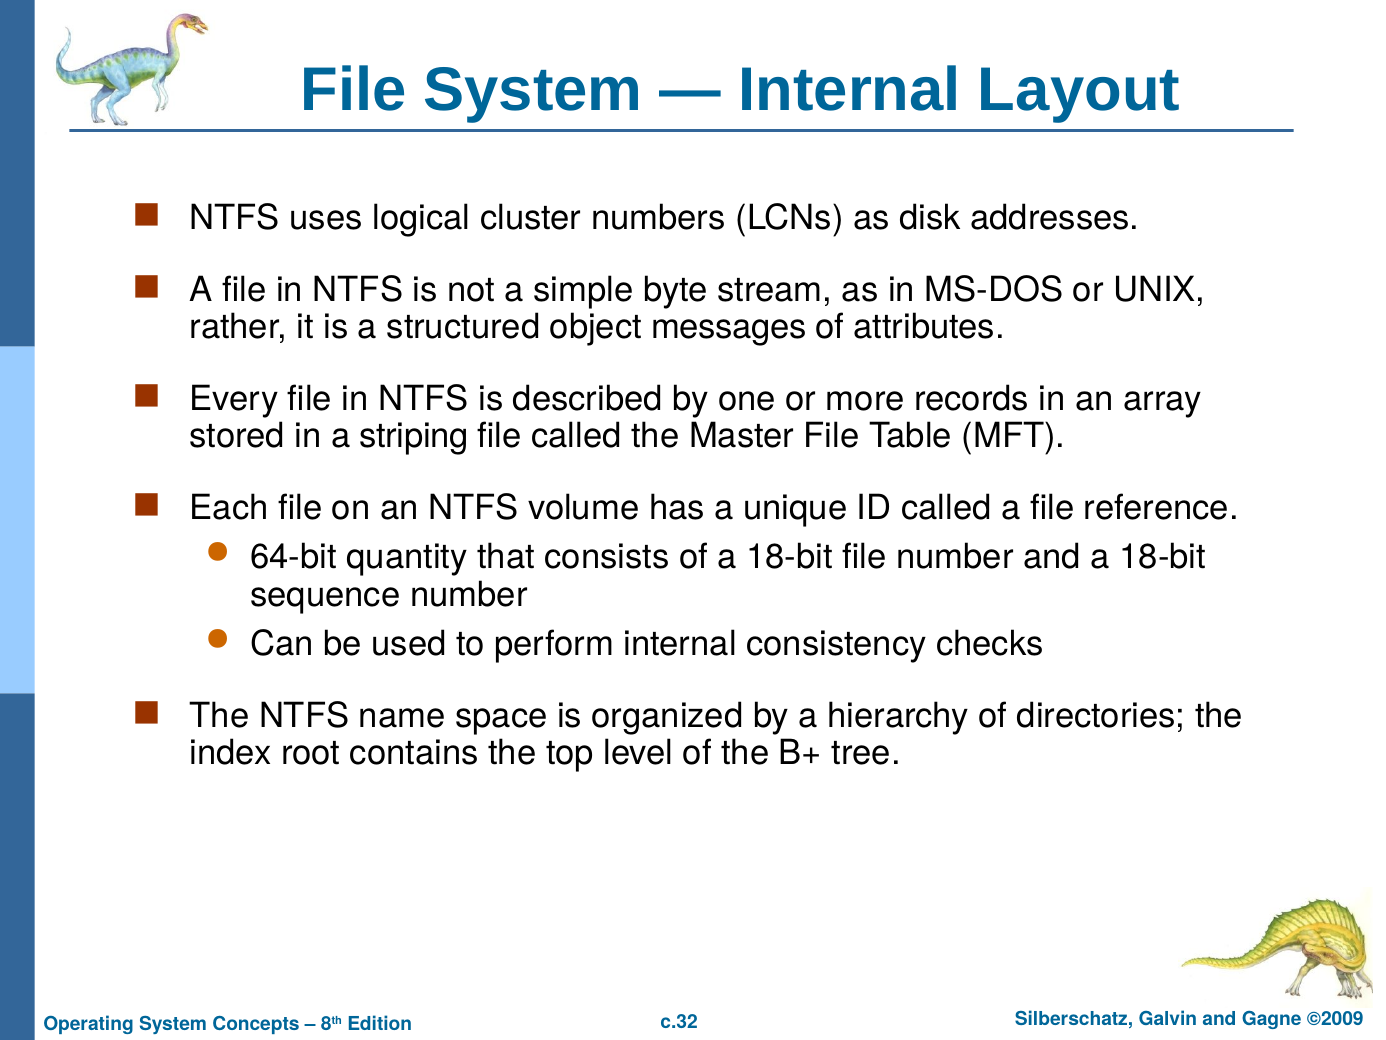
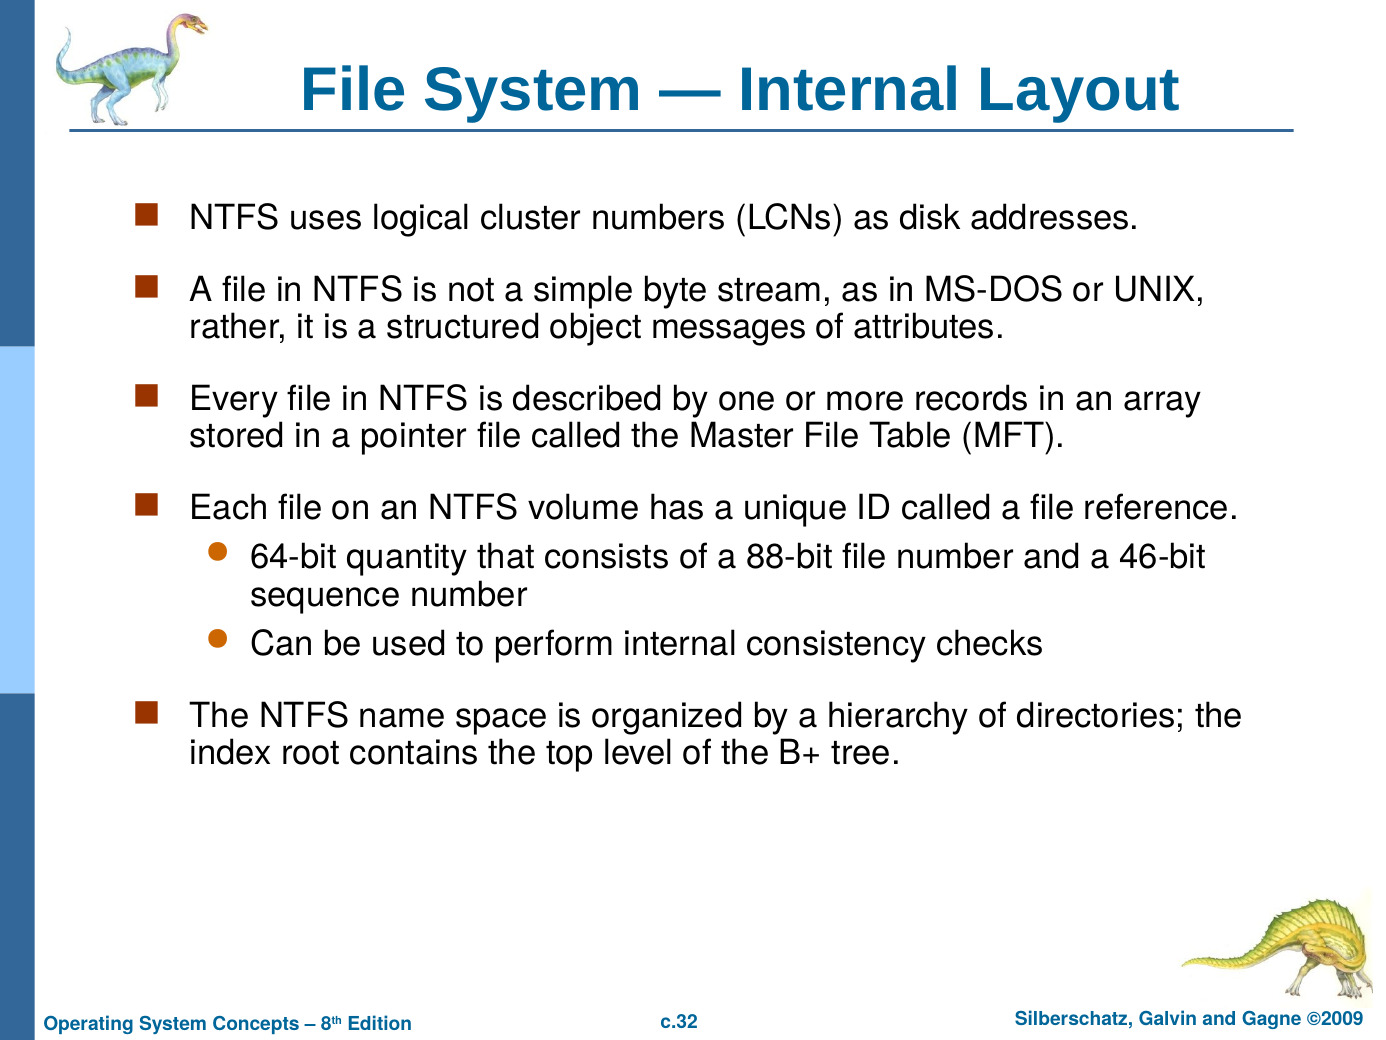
striping: striping -> pointer (414, 436)
of a 18-bit: 18-bit -> 88-bit (790, 557)
and a 18-bit: 18-bit -> 46-bit (1163, 557)
